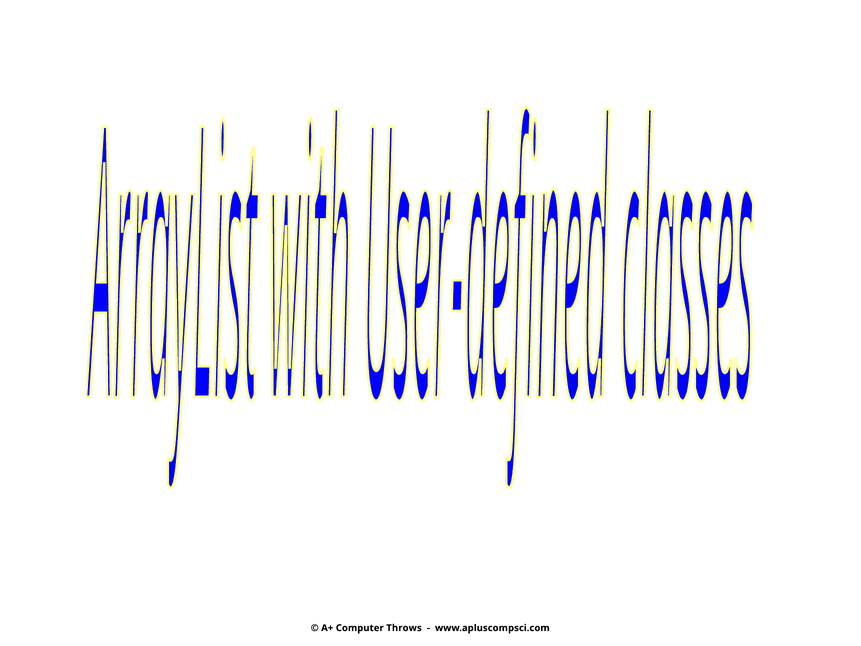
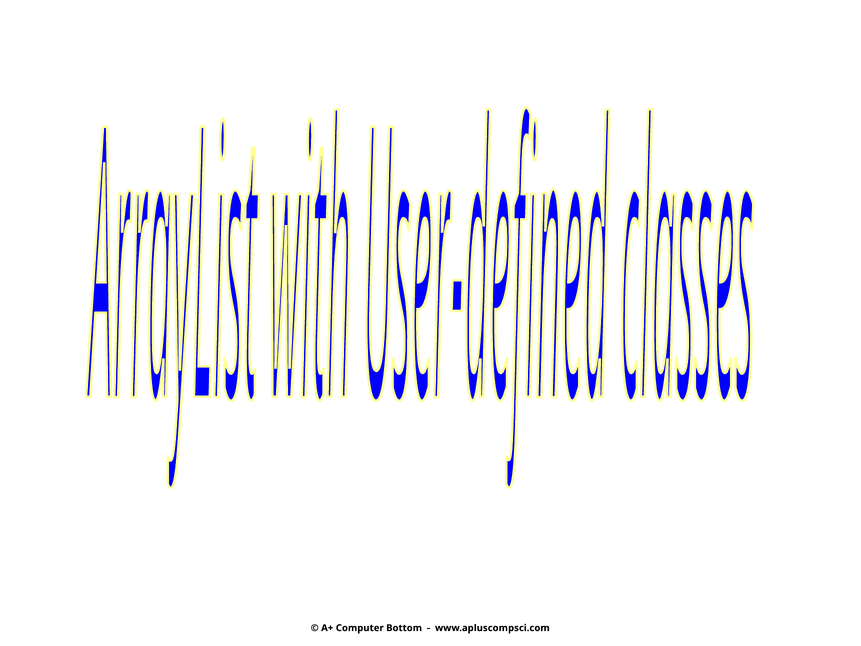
Throws: Throws -> Bottom (404, 628)
